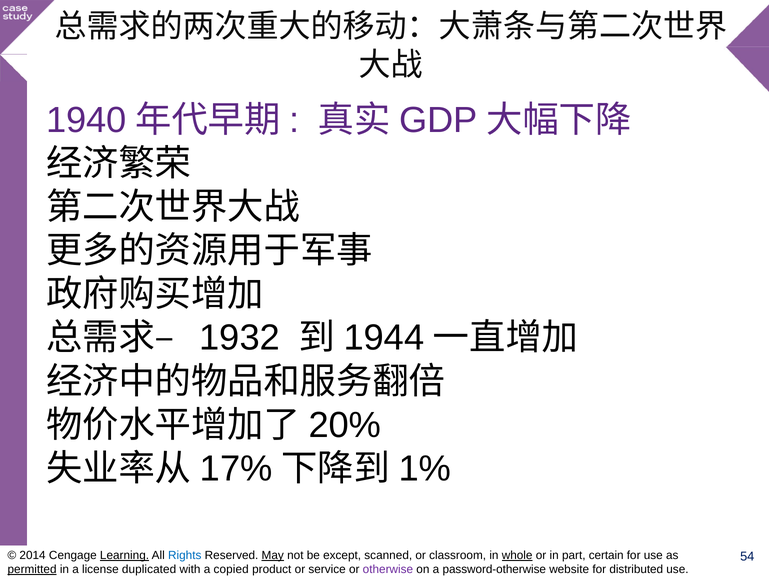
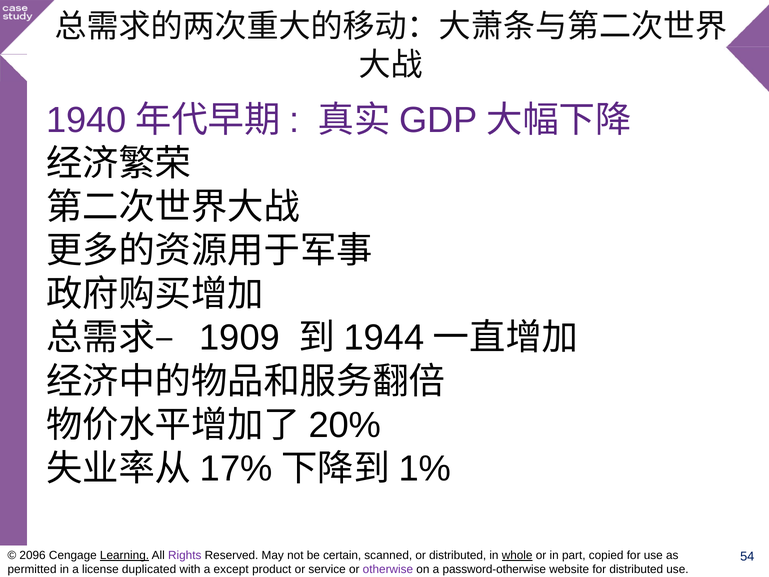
1932: 1932 -> 1909 (240, 338)
2014: 2014 -> 2096 (33, 555)
Rights colour: blue -> purple (185, 555)
May underline: present -> none (273, 555)
except: except -> certain (342, 555)
or classroom: classroom -> distributed (458, 555)
certain: certain -> copied (606, 555)
permitted underline: present -> none (32, 569)
copied: copied -> except (231, 569)
